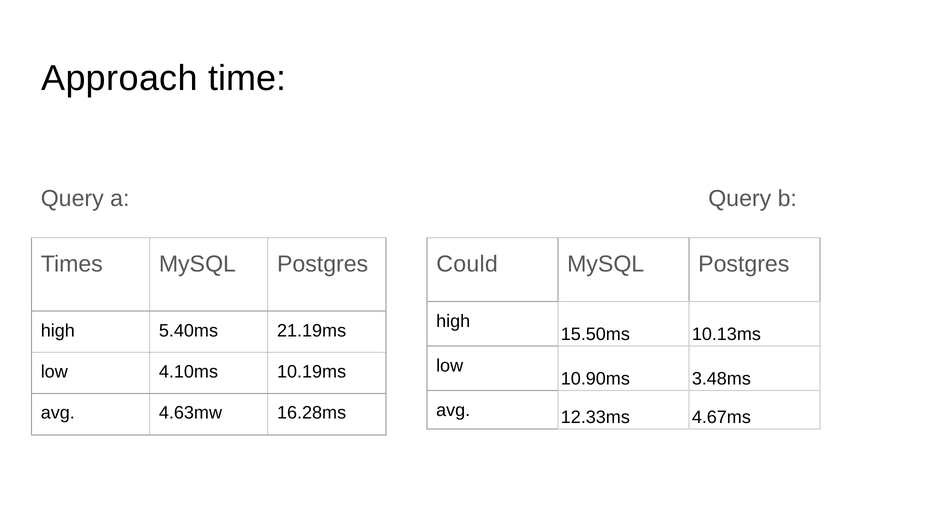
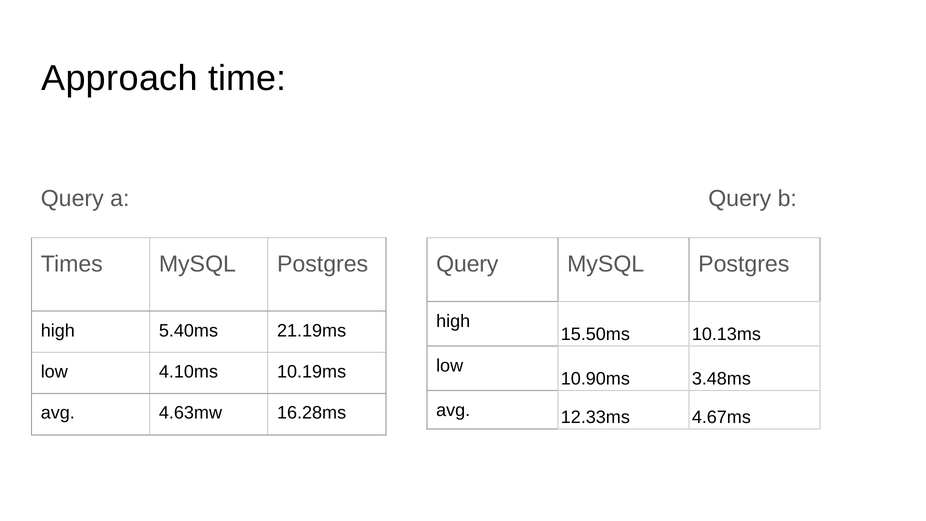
Could: Could -> Query (467, 264)
